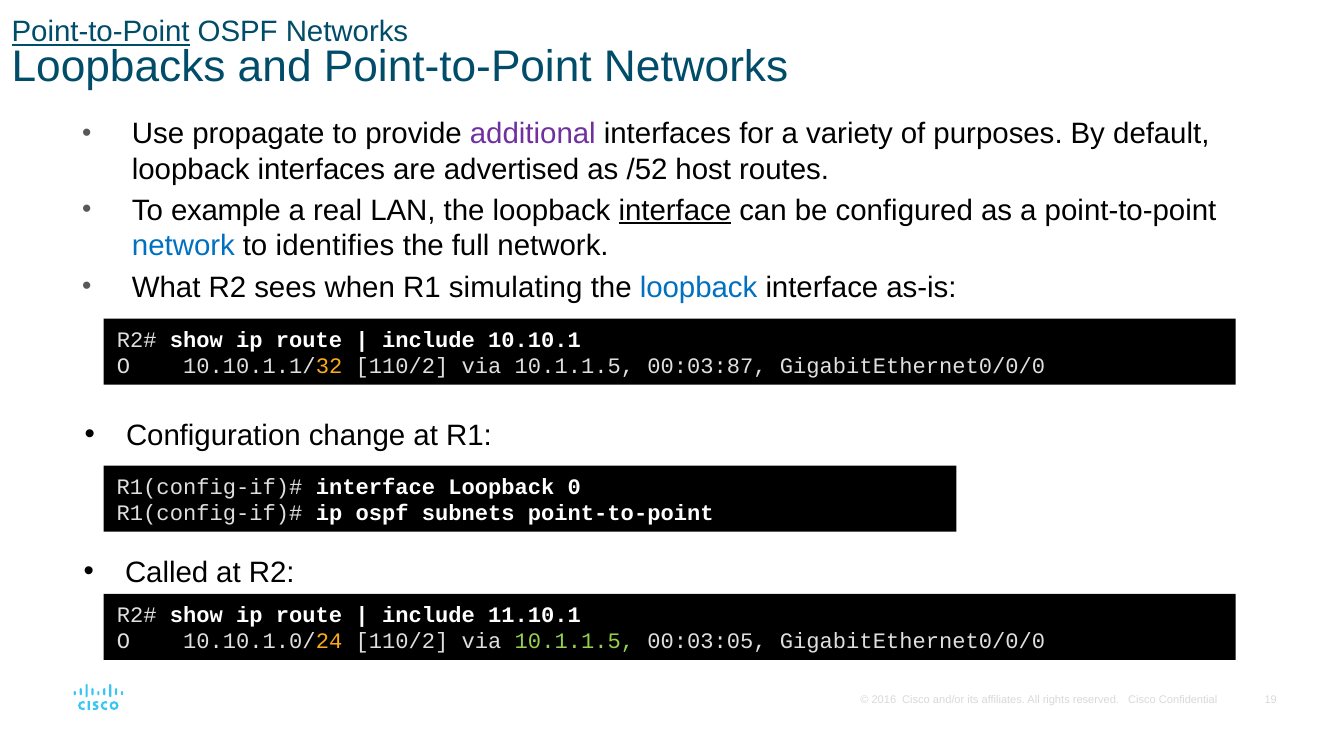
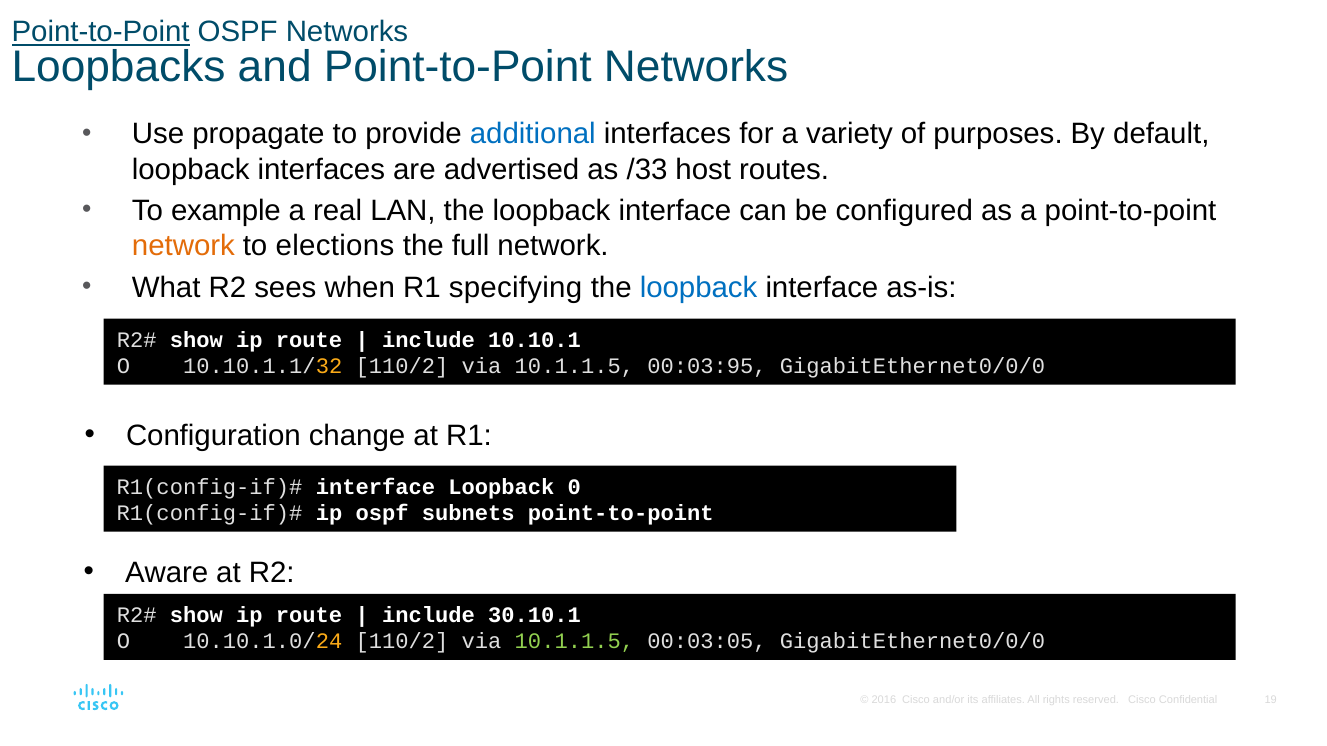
additional colour: purple -> blue (533, 134)
/52: /52 -> /33 (647, 170)
interface underline: present -> none (675, 211)
network colour: blue -> orange (183, 246)
identifies: identifies -> elections (335, 246)
simulating: simulating -> specifying (516, 287)
00:03:87: 00:03:87 -> 00:03:95 (707, 367)
Called: Called -> Aware (167, 573)
11.10.1: 11.10.1 -> 30.10.1 (534, 615)
